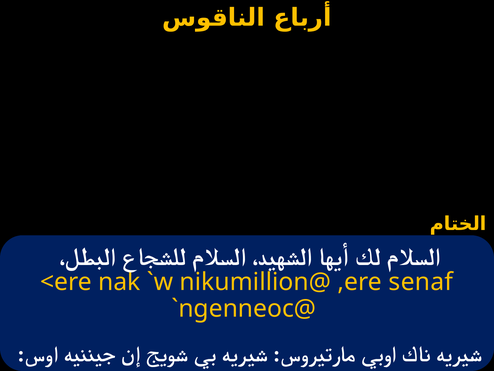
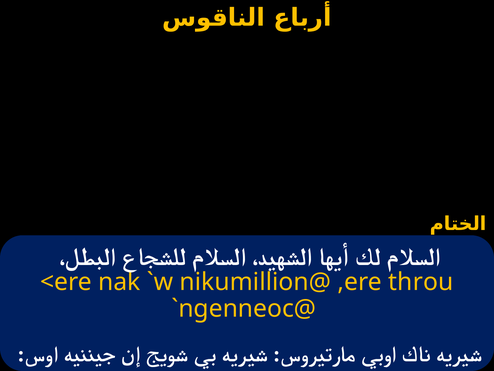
senaf: senaf -> throu (421, 281)
